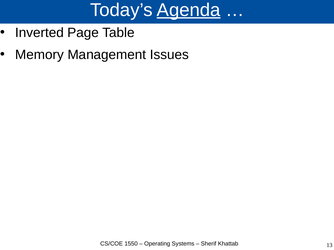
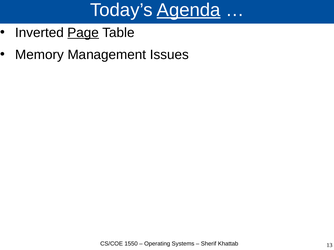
Page underline: none -> present (83, 33)
